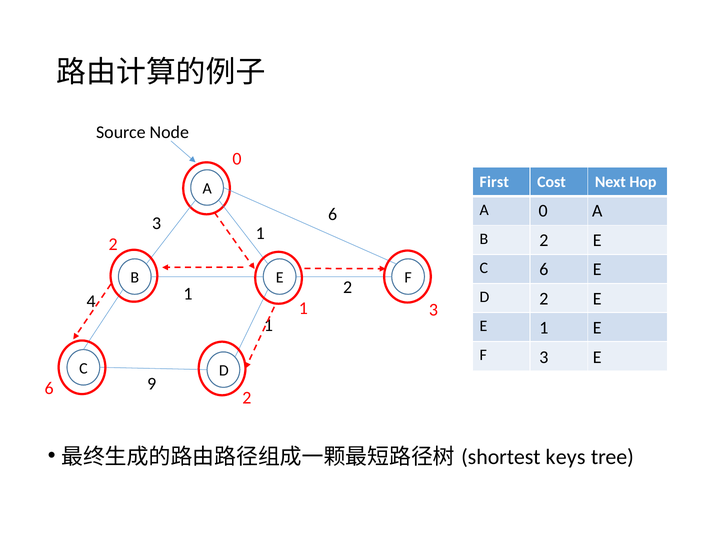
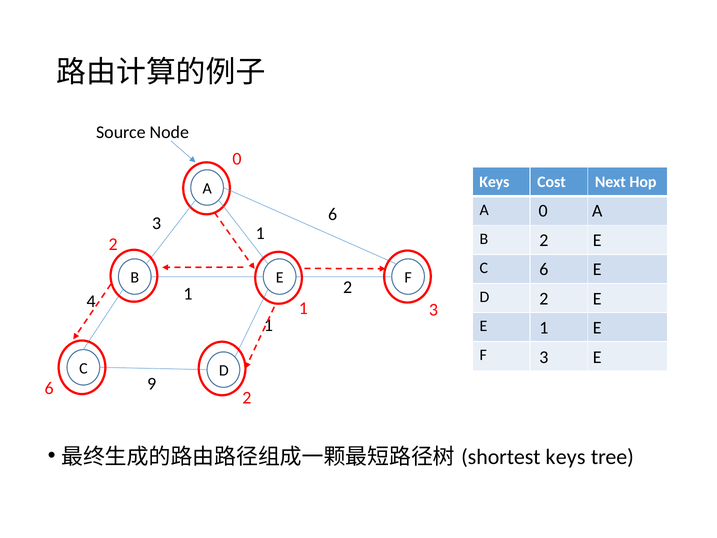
First: First -> Keys (494, 182)
